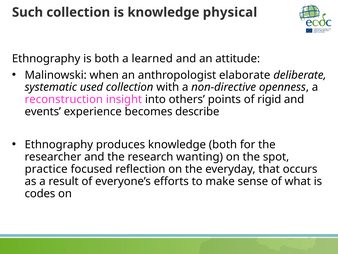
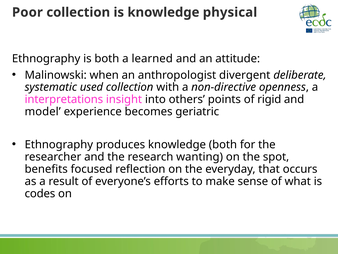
Such: Such -> Poor (27, 12)
elaborate: elaborate -> divergent (245, 75)
reconstruction: reconstruction -> interpretations (64, 99)
events: events -> model (43, 111)
describe: describe -> geriatric (197, 111)
practice: practice -> benefits (46, 169)
